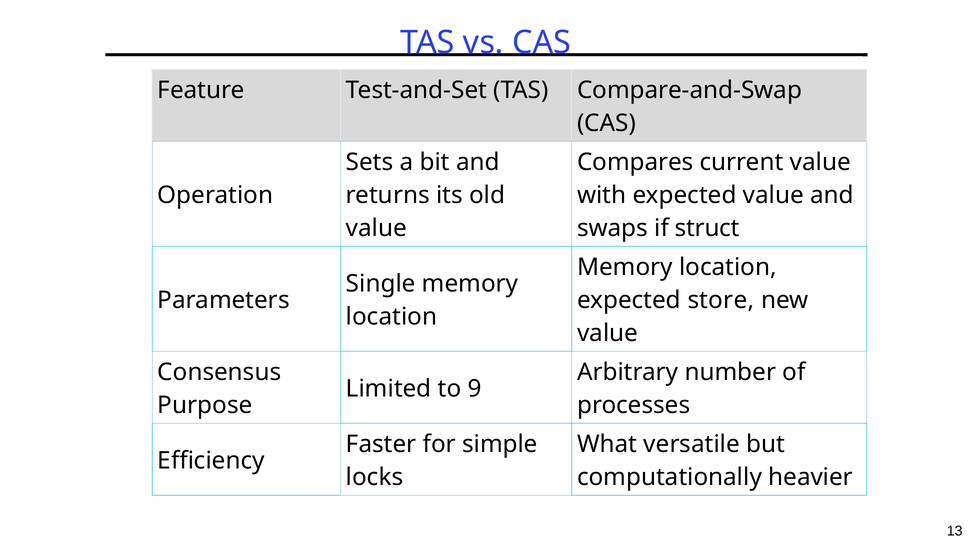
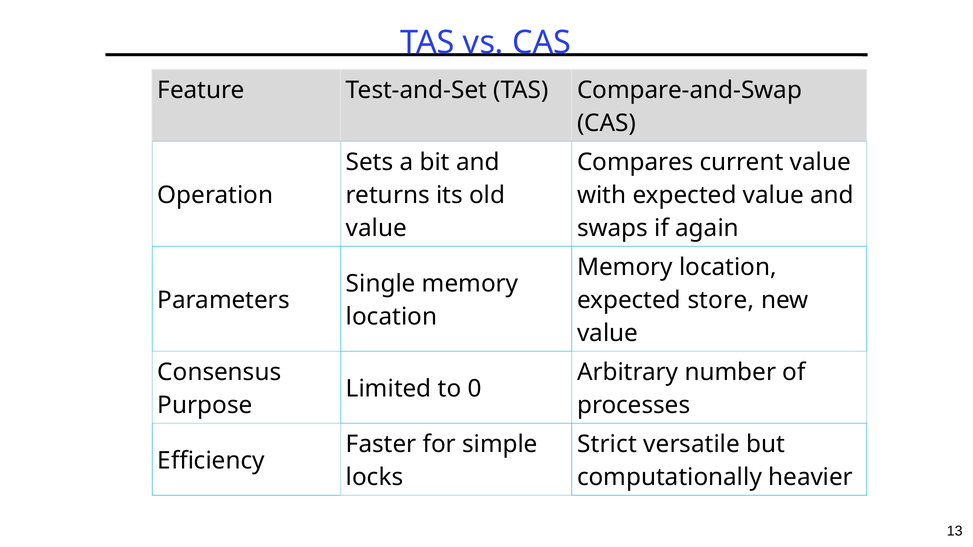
struct: struct -> again (707, 229)
9: 9 -> 0 (475, 389)
What: What -> Strict (607, 444)
